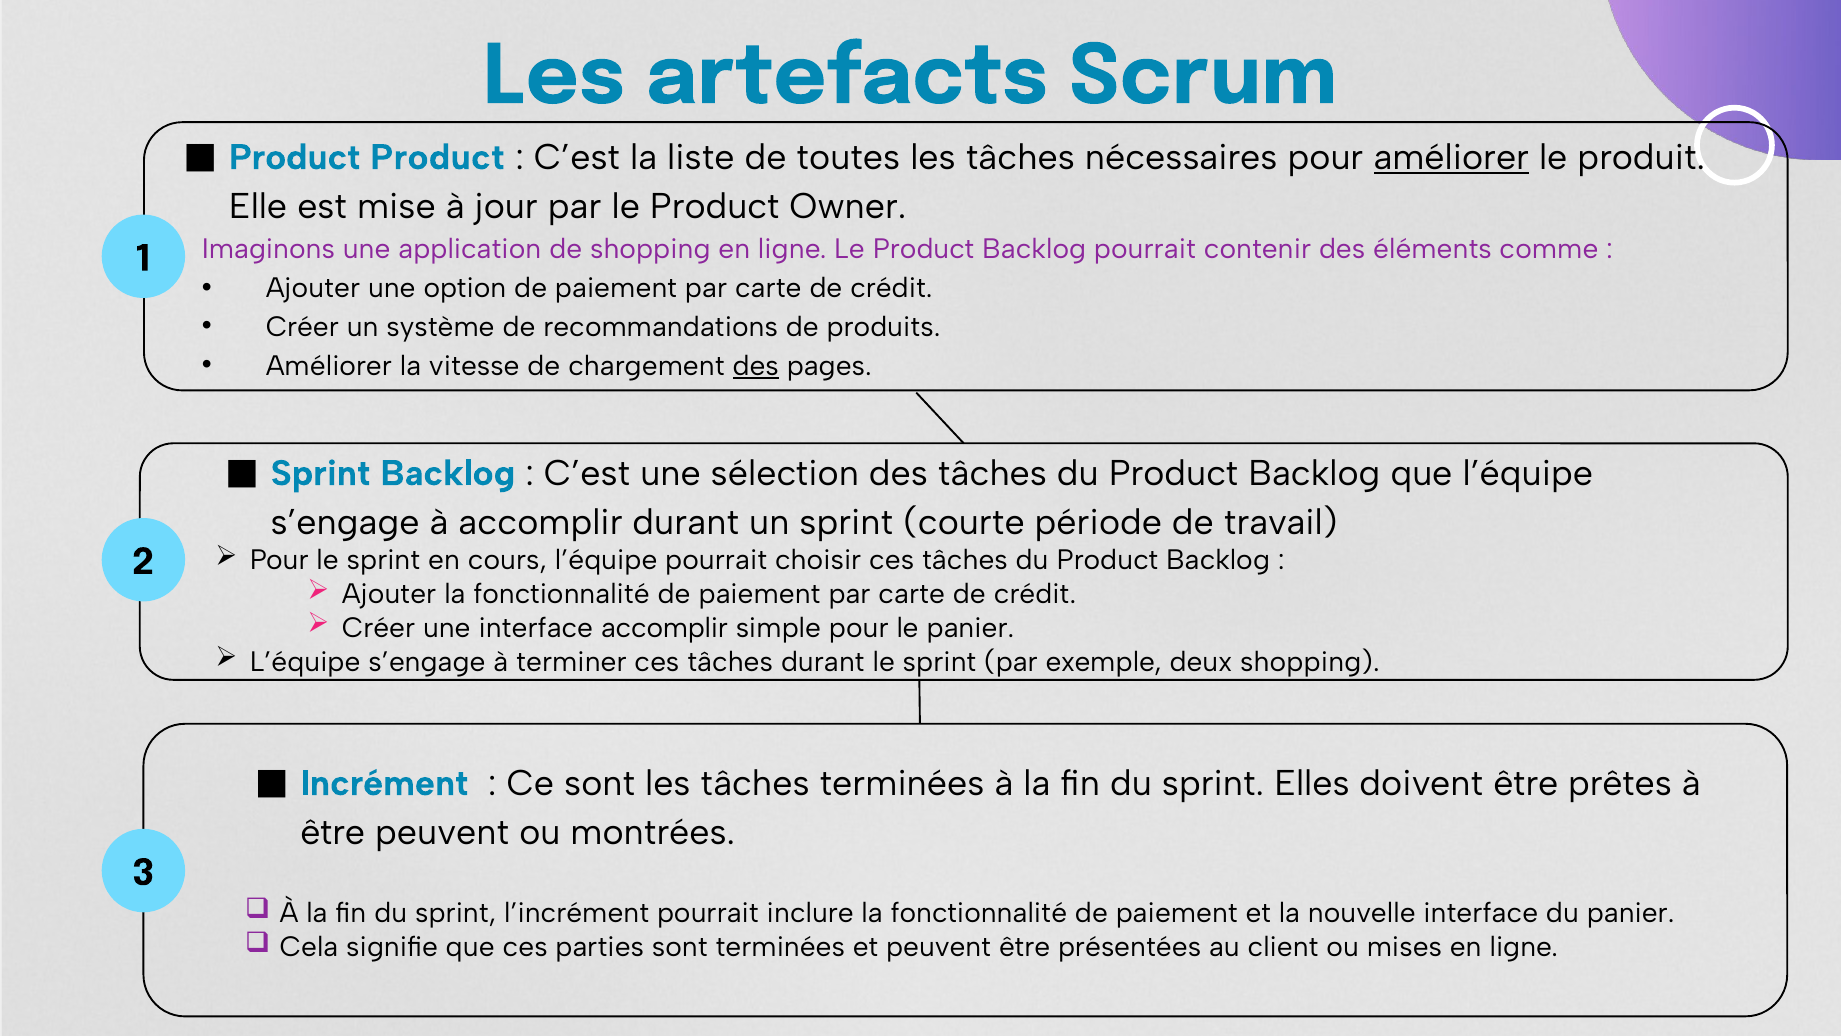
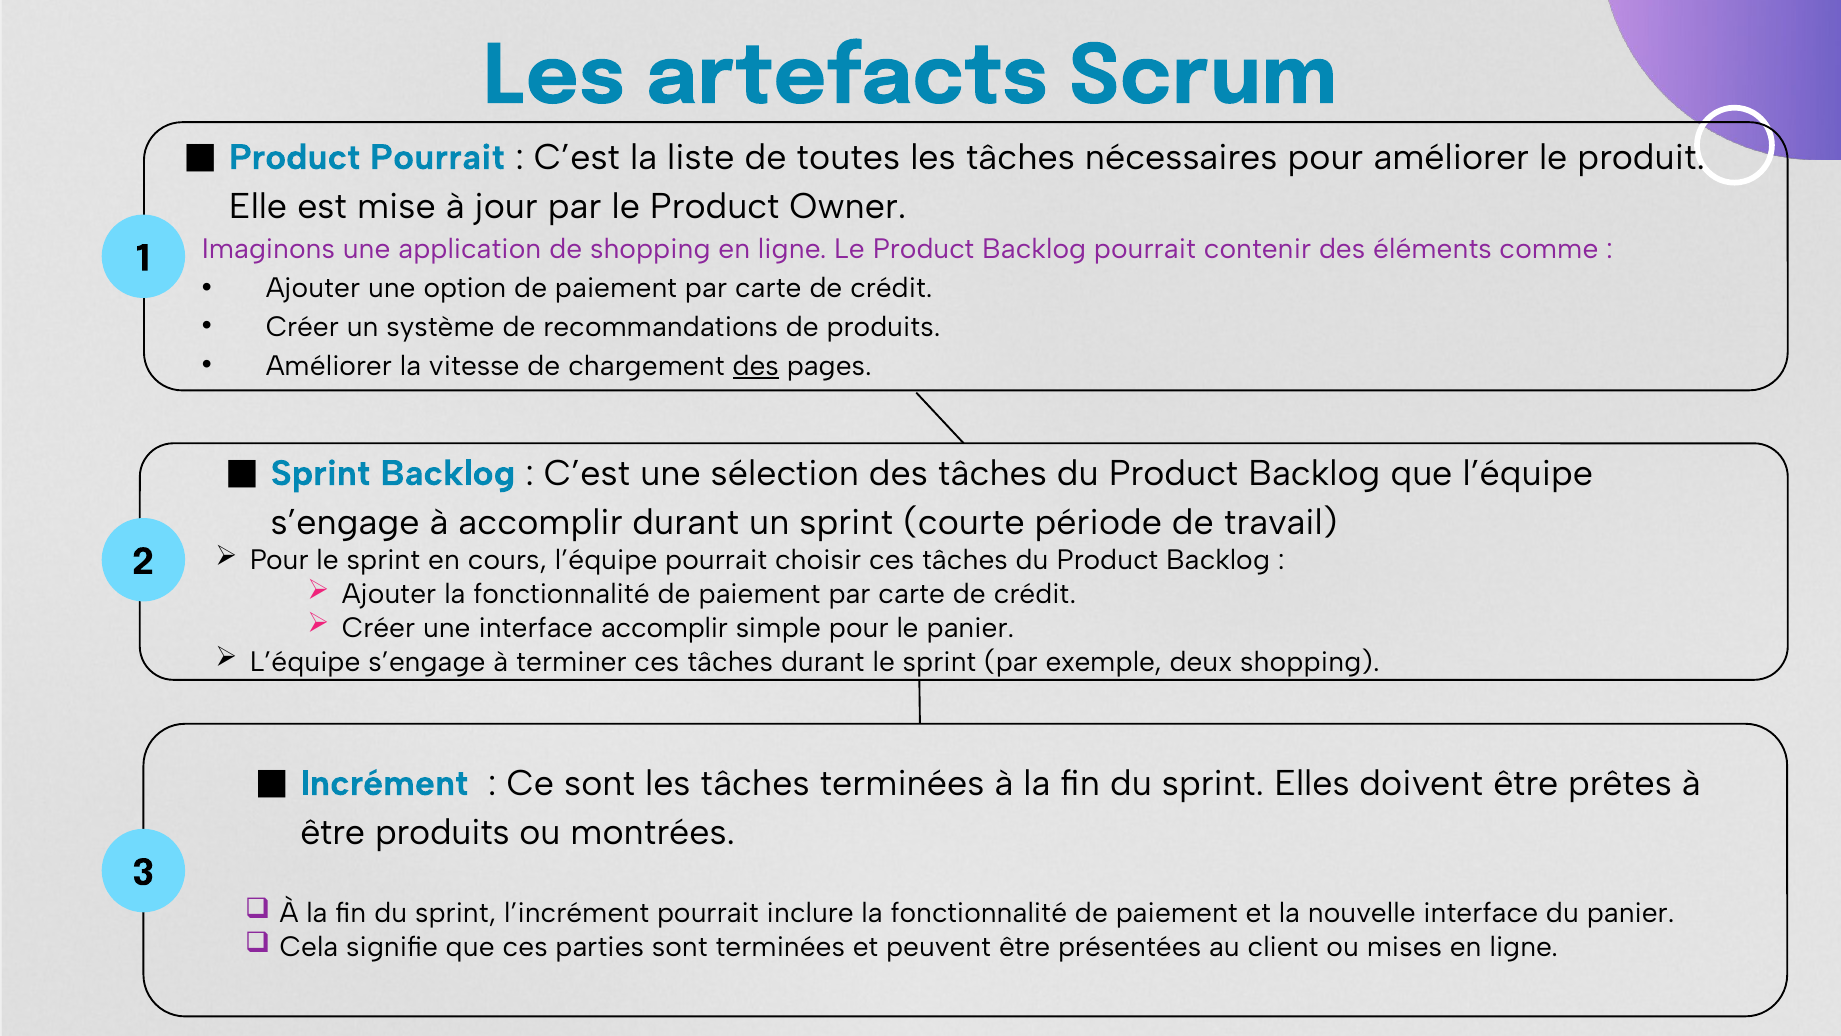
Product Product: Product -> Pourrait (437, 157)
améliorer underline: present -> none (1451, 157)
être peuvent: peuvent -> produits (442, 832)
